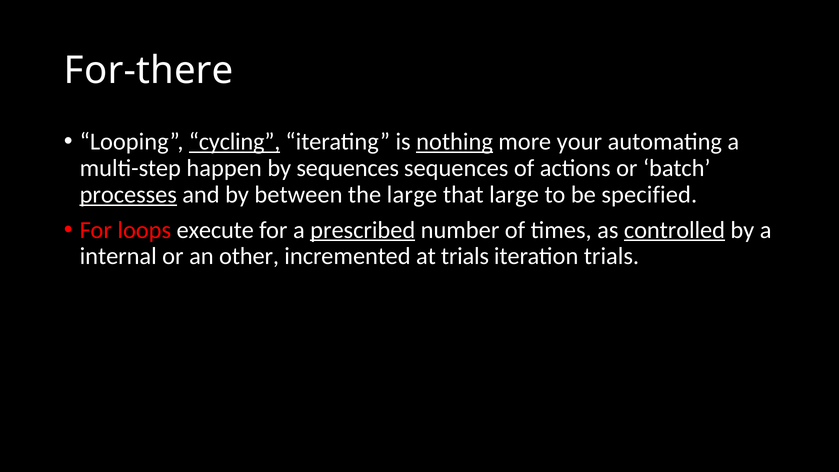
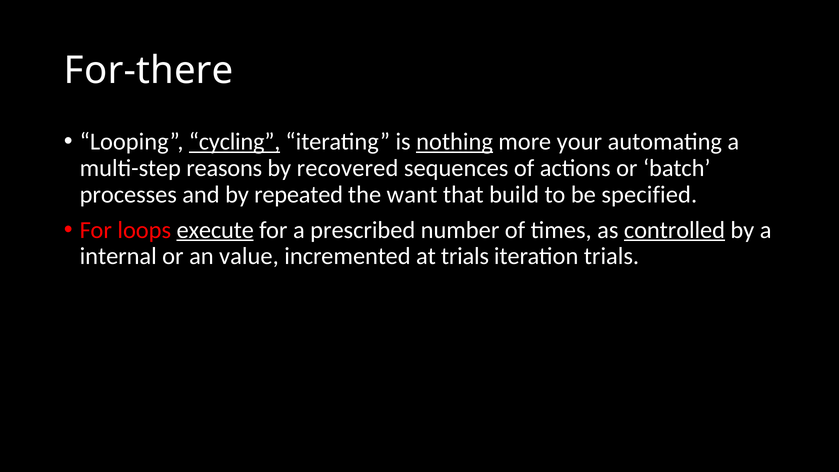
happen: happen -> reasons (224, 168)
by sequences: sequences -> recovered (347, 168)
processes underline: present -> none (128, 195)
between: between -> repeated (299, 195)
the large: large -> want (412, 195)
that large: large -> build (514, 195)
execute underline: none -> present (215, 230)
prescribed underline: present -> none (363, 230)
other: other -> value (249, 256)
